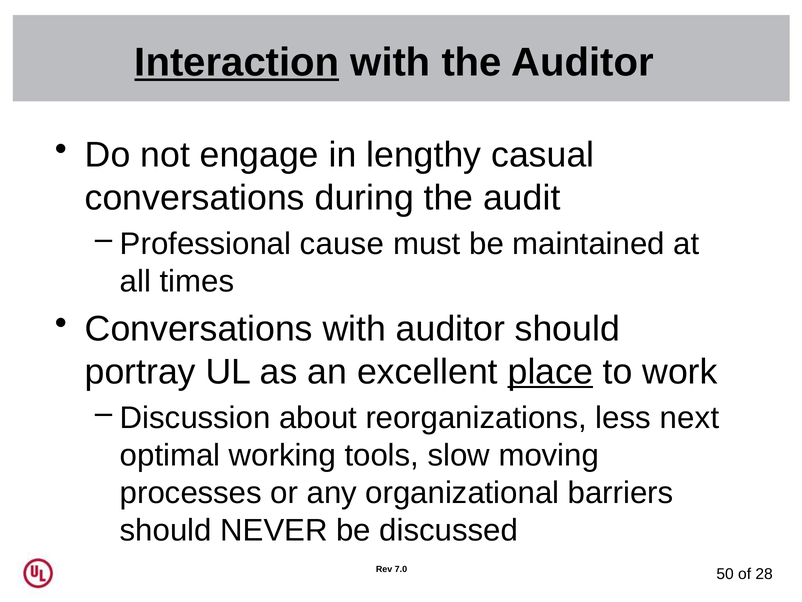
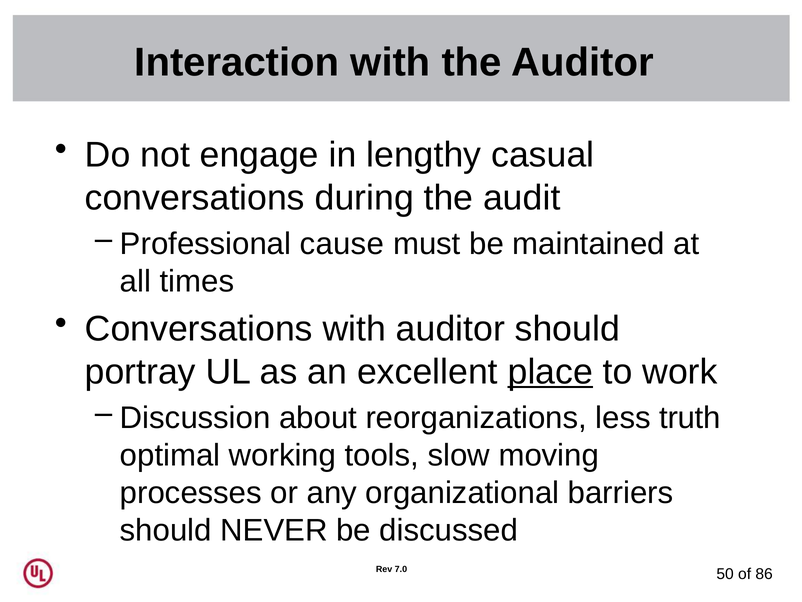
Interaction underline: present -> none (237, 63)
next: next -> truth (690, 418)
28: 28 -> 86 (764, 574)
